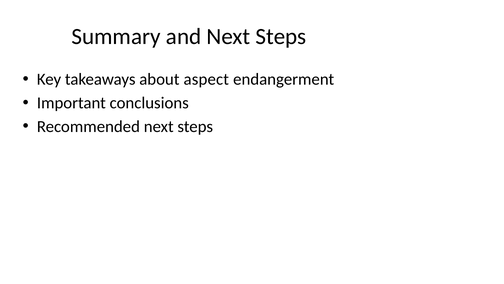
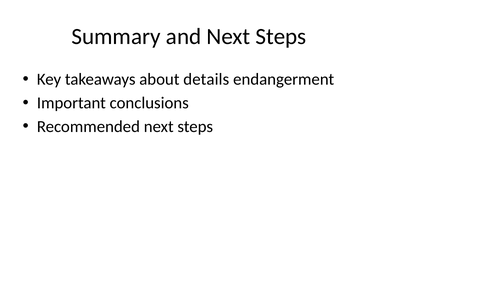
aspect: aspect -> details (206, 79)
